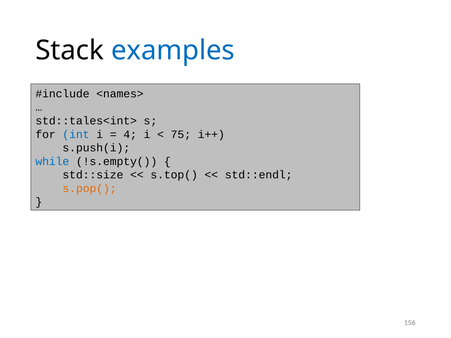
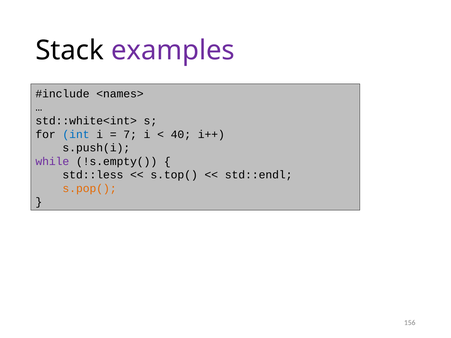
examples colour: blue -> purple (173, 51)
std::tales<int>: std::tales<int> -> std::white<int> (86, 121)
4: 4 -> 7 (130, 134)
75: 75 -> 40 (181, 134)
while colour: blue -> purple (52, 161)
std::size: std::size -> std::less (93, 175)
